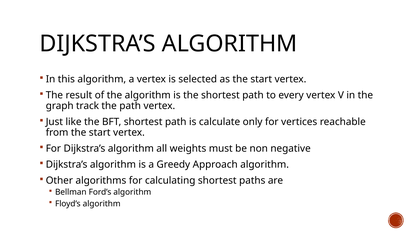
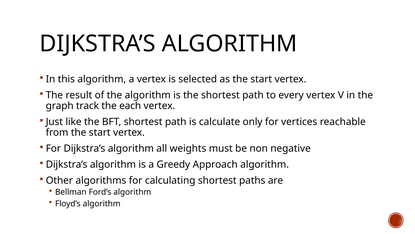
the path: path -> each (130, 106)
